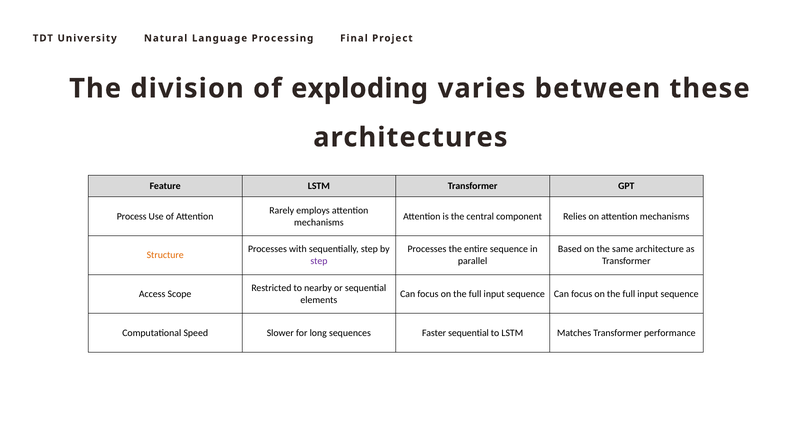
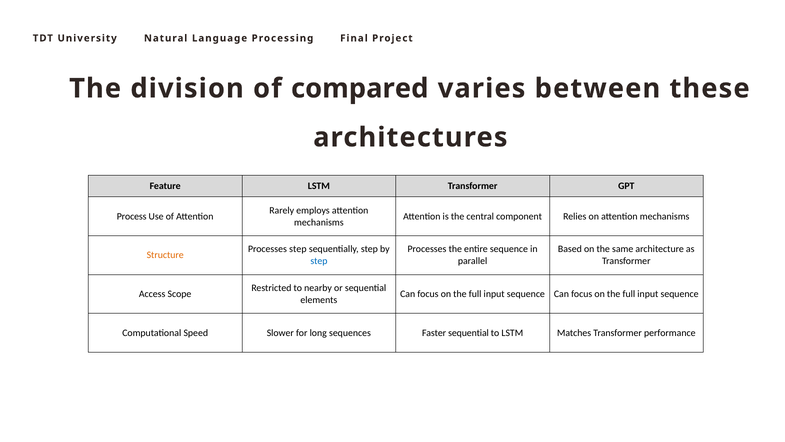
exploding: exploding -> compared (360, 88)
Processes with: with -> step (298, 249)
step colour: purple -> blue (319, 261)
